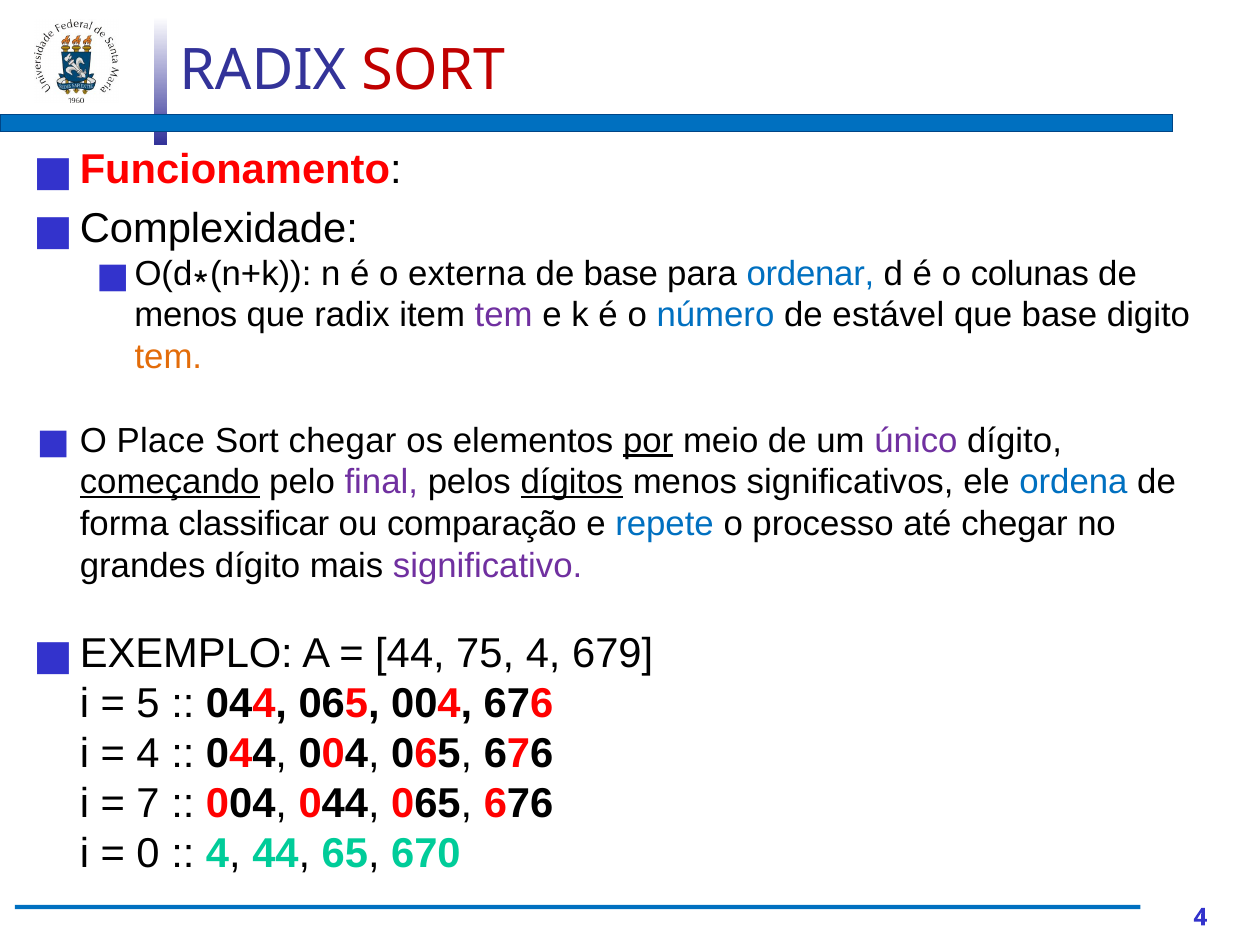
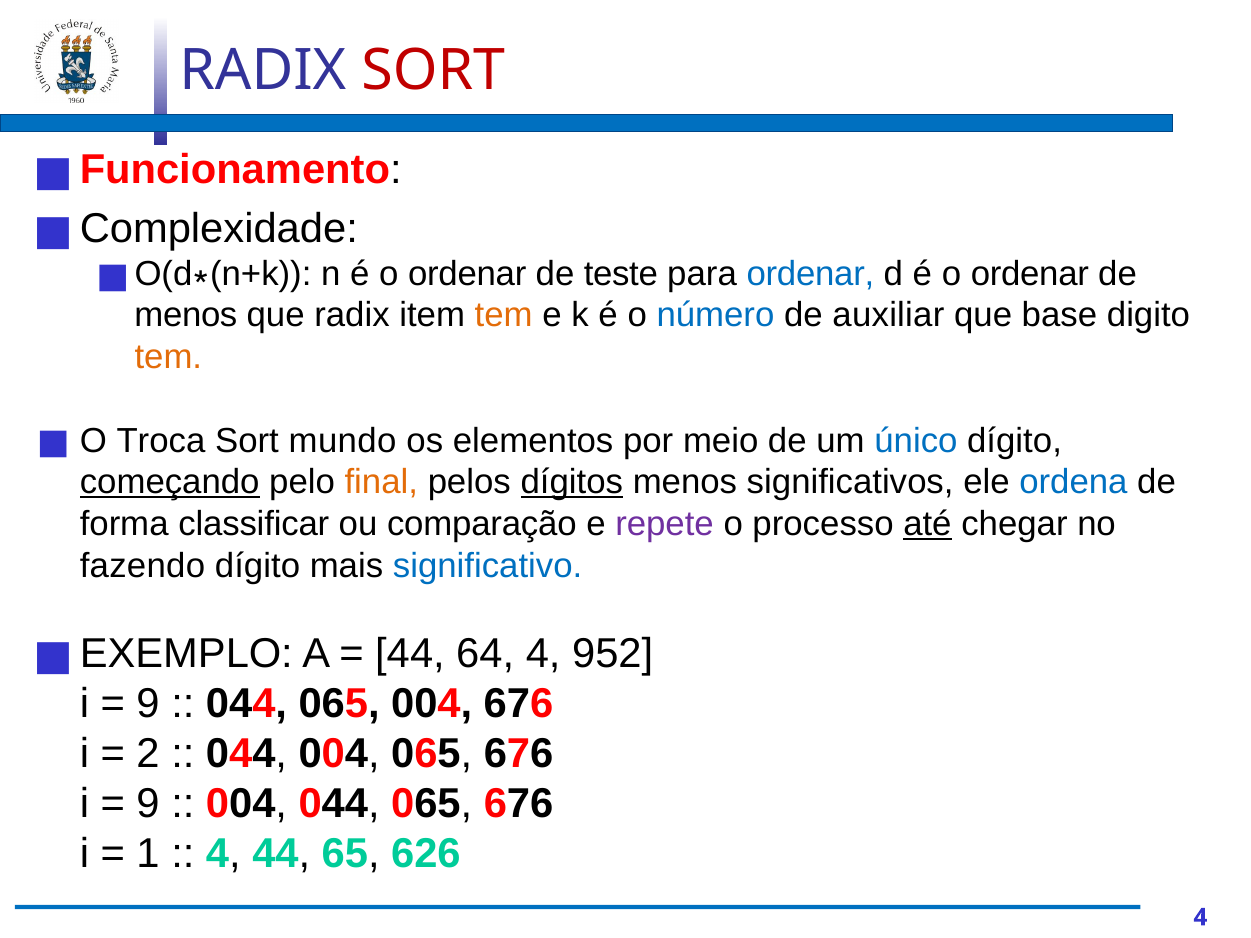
n é o externa: externa -> ordenar (467, 274)
de base: base -> teste (621, 274)
d é o colunas: colunas -> ordenar (1030, 274)
tem colour: purple -> orange (504, 316)
estável: estável -> auxiliar (888, 316)
Place: Place -> Troca (161, 441)
Sort chegar: chegar -> mundo (343, 441)
por underline: present -> none (648, 441)
único colour: purple -> blue (916, 441)
final colour: purple -> orange (381, 482)
repete colour: blue -> purple (665, 524)
até underline: none -> present (927, 524)
grandes: grandes -> fazendo (142, 566)
significativo colour: purple -> blue (488, 566)
75: 75 -> 64 (485, 654)
679: 679 -> 952 (613, 654)
5: 5 -> 9 (148, 704)
4: 4 -> 2 (148, 754)
7: 7 -> 9 (148, 804)
0: 0 -> 1 (148, 854)
670: 670 -> 626 (426, 854)
